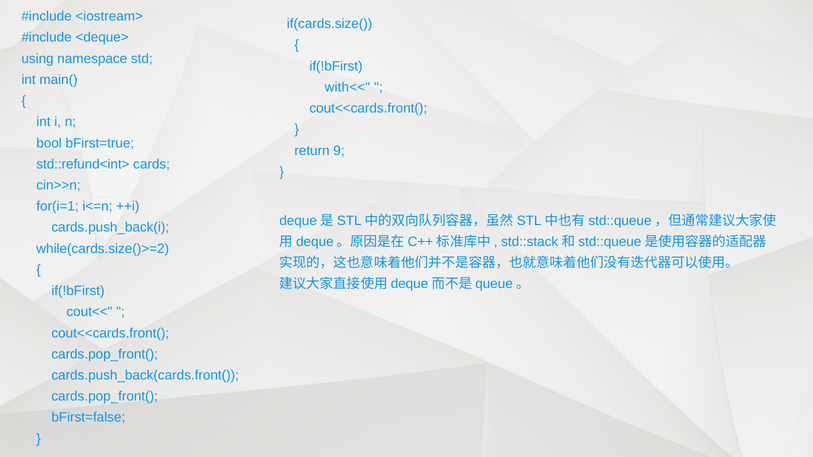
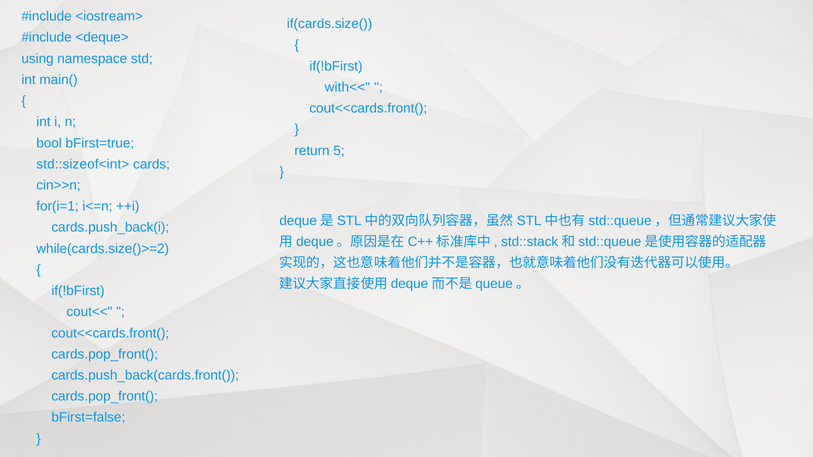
9: 9 -> 5 (339, 151)
std::refund<int>: std::refund<int> -> std::sizeof<int> (83, 164)
